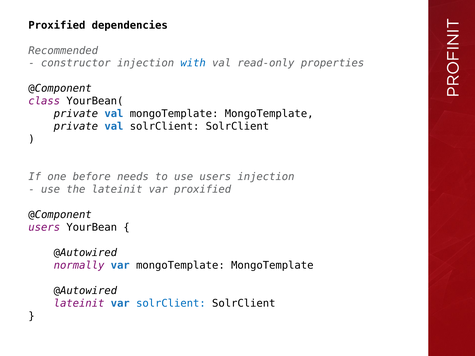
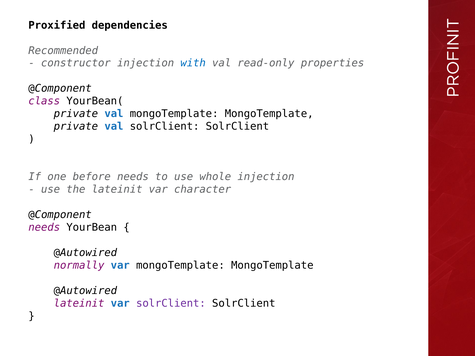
use users: users -> whole (215, 177)
var proxified: proxified -> character (203, 190)
users: users -> needs (44, 228)
solrClient colour: blue -> purple (171, 303)
